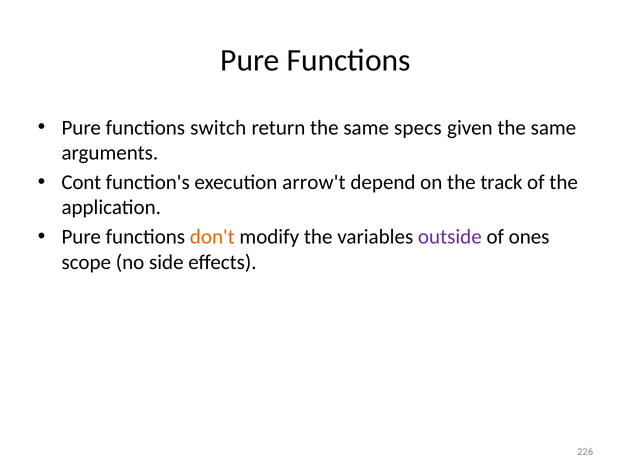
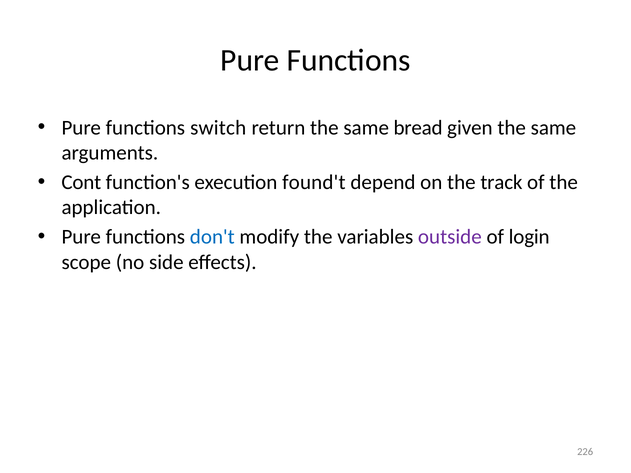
specs: specs -> bread (418, 128)
arrow't: arrow't -> found't (314, 182)
don't colour: orange -> blue (212, 237)
ones: ones -> login (529, 237)
